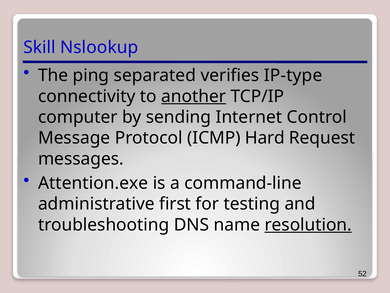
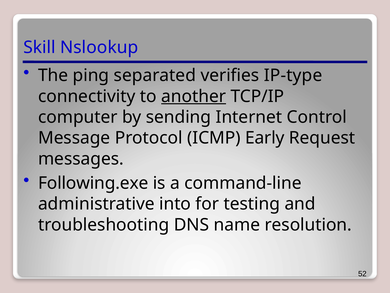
Hard: Hard -> Early (265, 138)
Attention.exe: Attention.exe -> Following.exe (93, 183)
first: first -> into (175, 204)
resolution underline: present -> none (308, 224)
